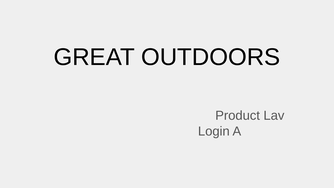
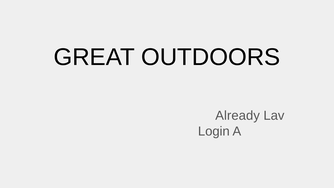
Product: Product -> Already (238, 116)
